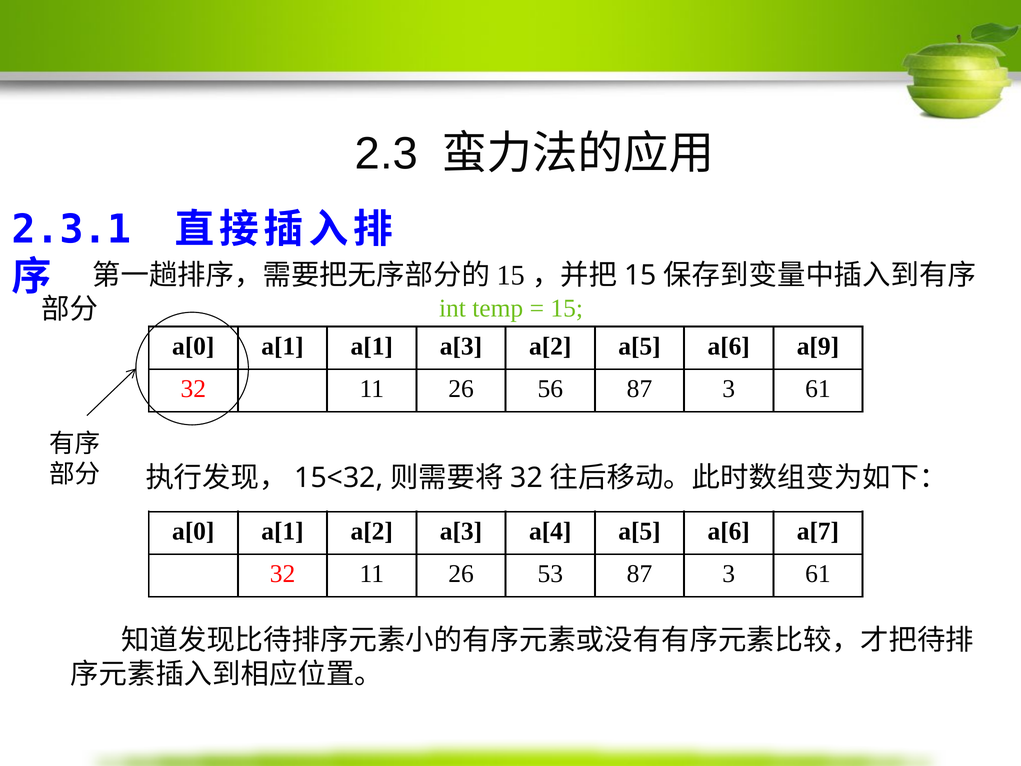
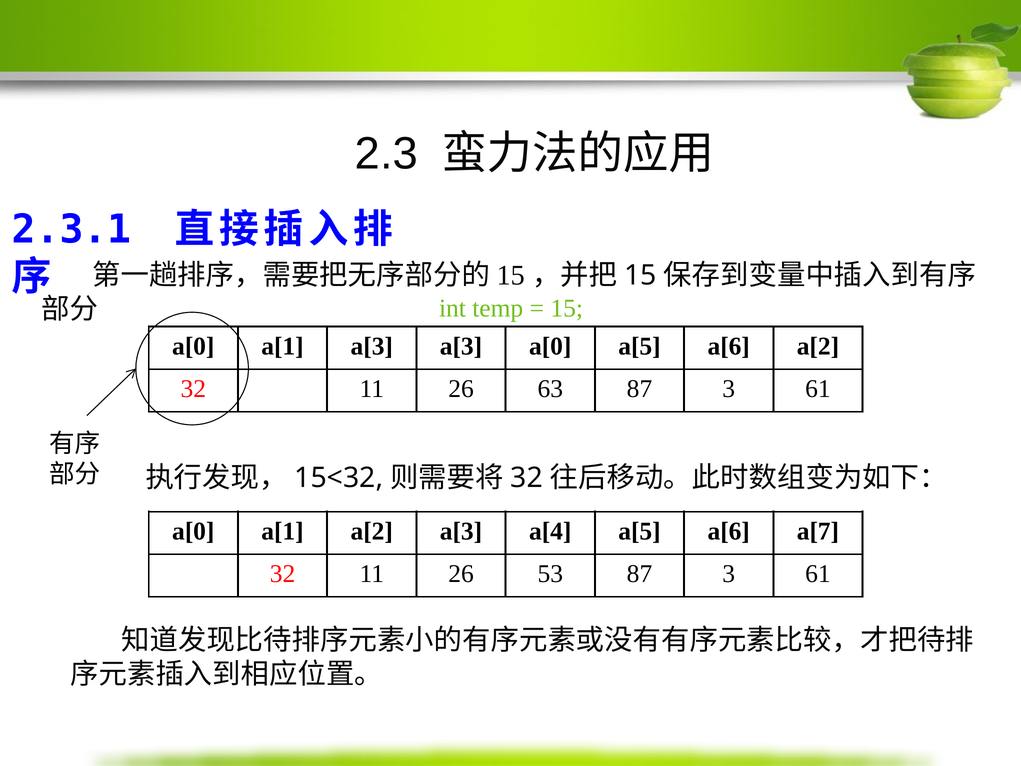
a[1 a[1: a[1 -> a[3 (372, 346)
a[3 a[2: a[2 -> a[0 (550, 346)
a[6 a[9: a[9 -> a[2 (818, 346)
56: 56 -> 63 (550, 389)
